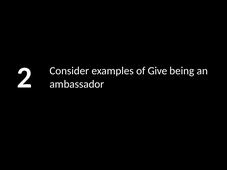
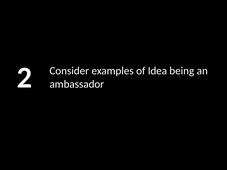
Give: Give -> Idea (157, 71)
